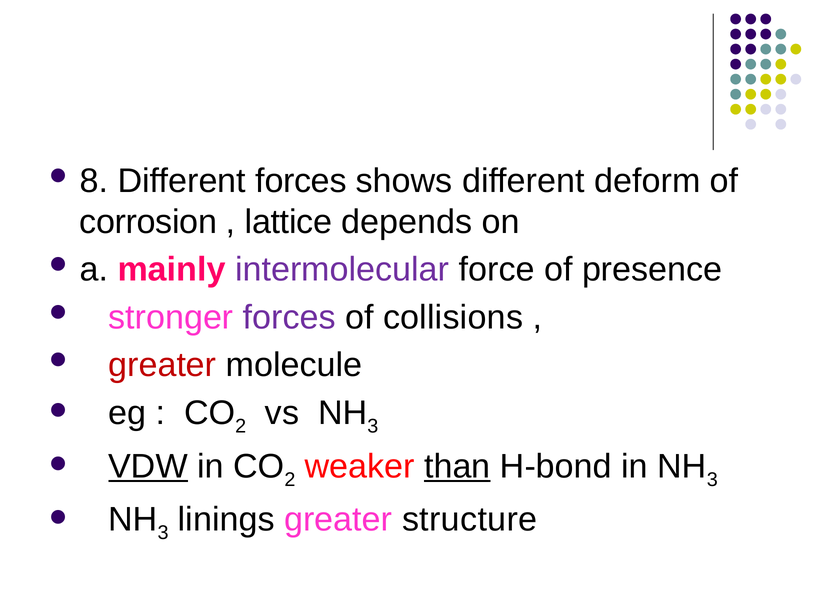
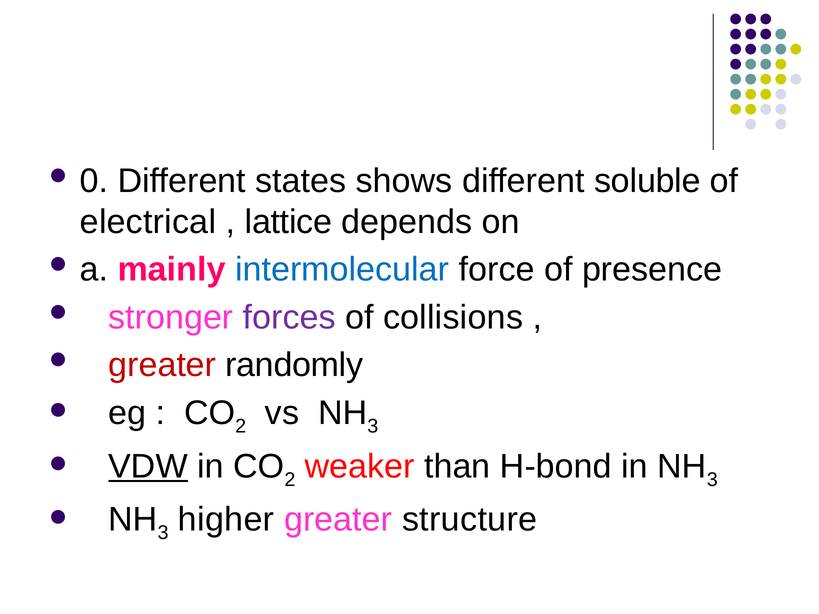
8: 8 -> 0 (94, 181)
Different forces: forces -> states (301, 181)
deform: deform -> soluble (647, 181)
corrosion: corrosion -> electrical (148, 222)
intermolecular colour: purple -> blue (342, 270)
molecule: molecule -> randomly (294, 365)
than underline: present -> none (457, 466)
linings: linings -> higher (226, 520)
